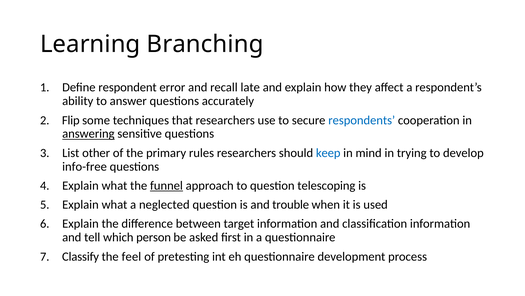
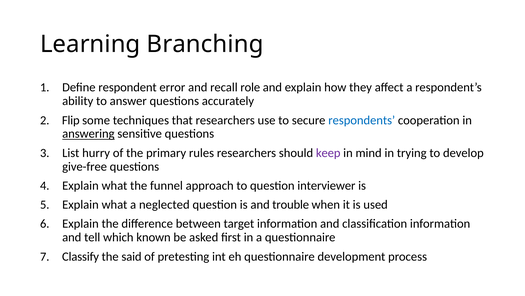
late: late -> role (250, 87)
other: other -> hurry (96, 153)
keep colour: blue -> purple (328, 153)
info-free: info-free -> give-free (85, 166)
funnel underline: present -> none (166, 185)
telescoping: telescoping -> interviewer (326, 185)
person: person -> known (154, 237)
feel: feel -> said (132, 256)
